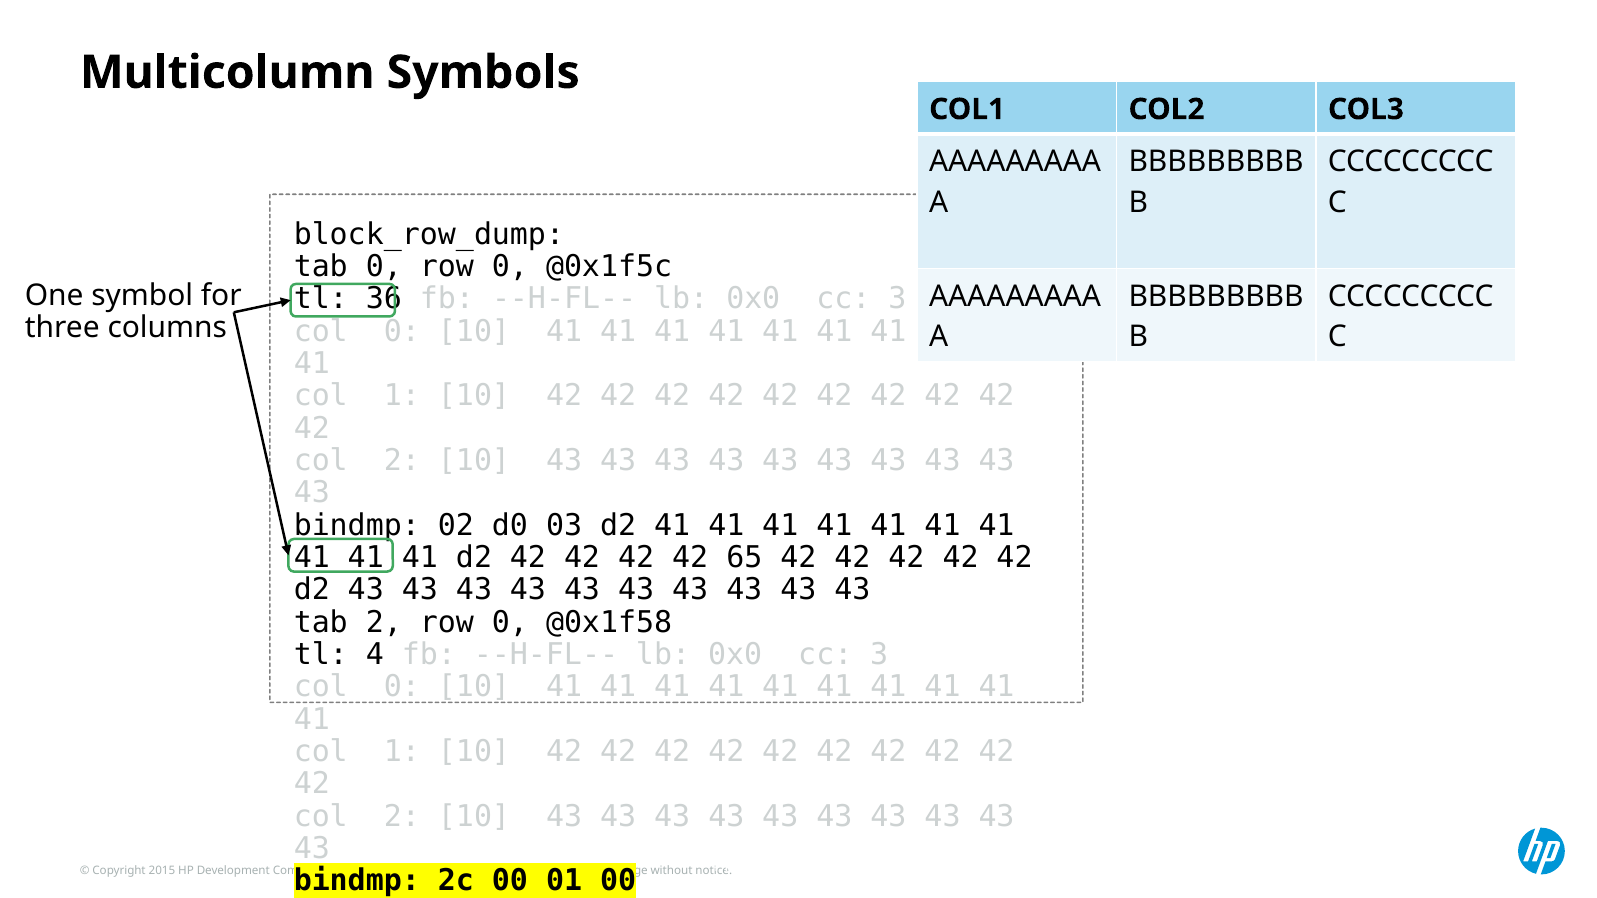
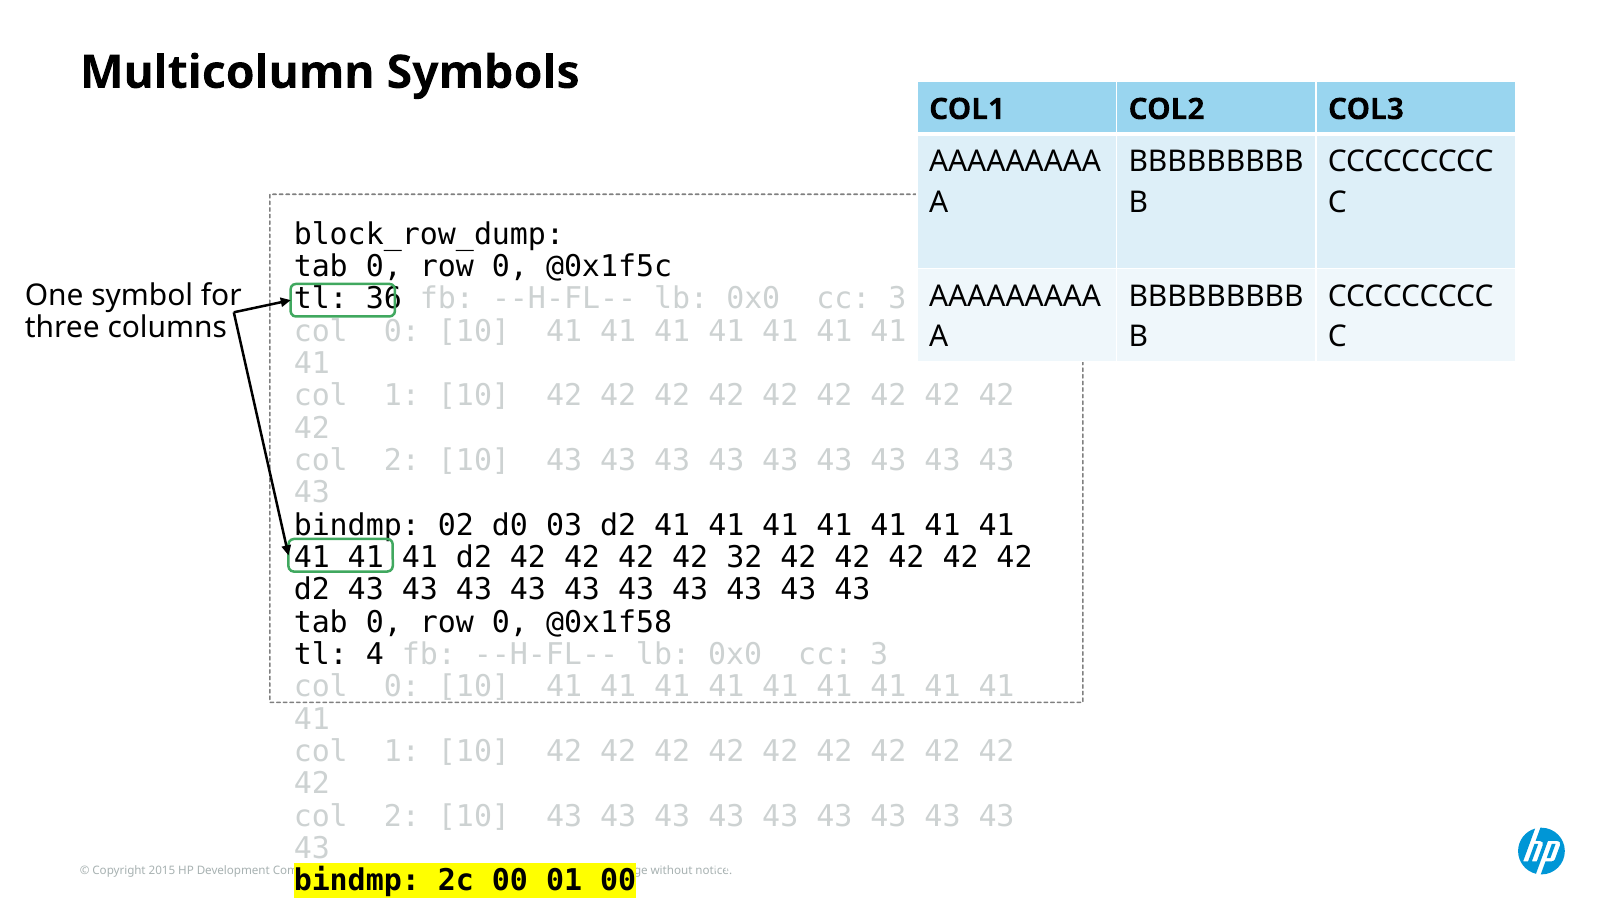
65: 65 -> 32 (744, 558)
2: 2 -> 0 (384, 623)
